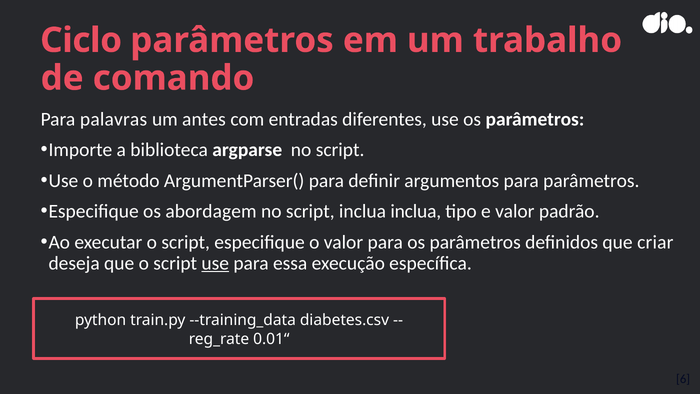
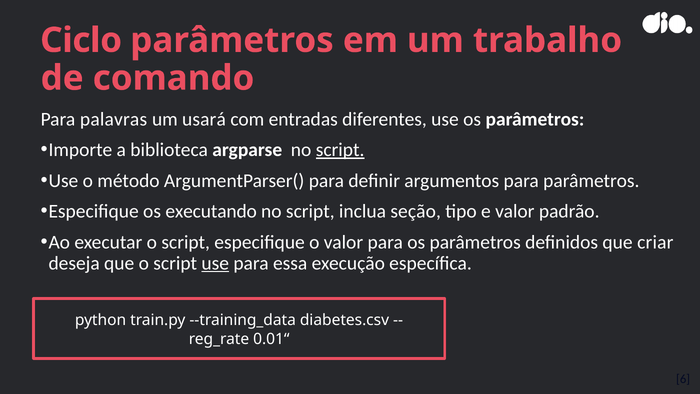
antes: antes -> usará (204, 119)
script underline: none -> present (340, 150)
abordagem: abordagem -> executando (211, 211)
inclua inclua: inclua -> seção (416, 211)
